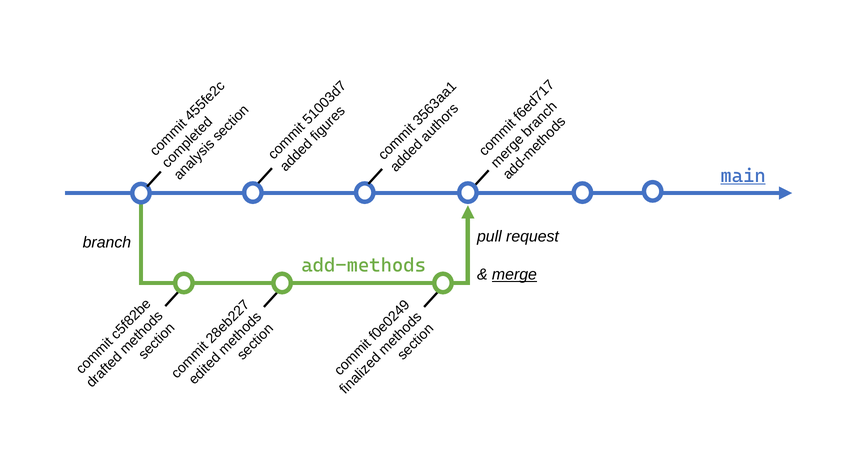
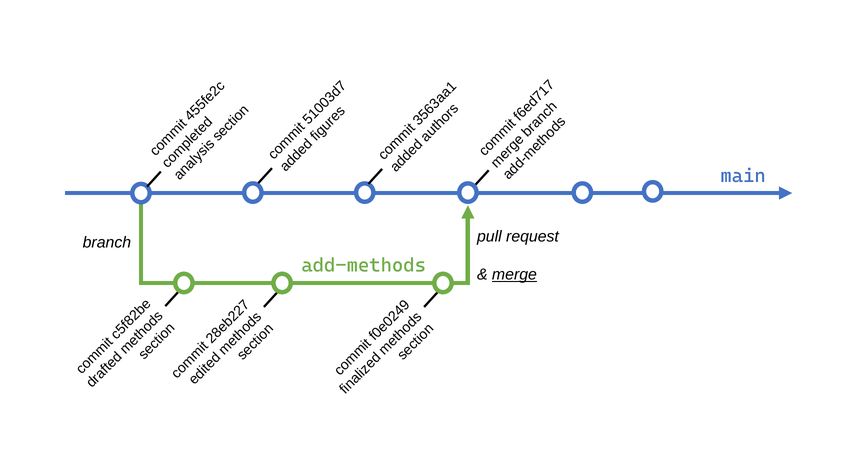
main underline: present -> none (743, 175)
